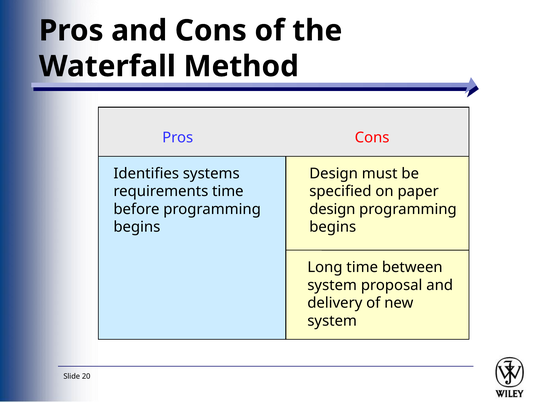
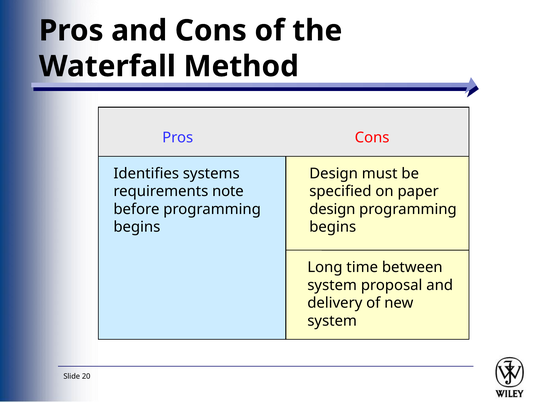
requirements time: time -> note (228, 191)
